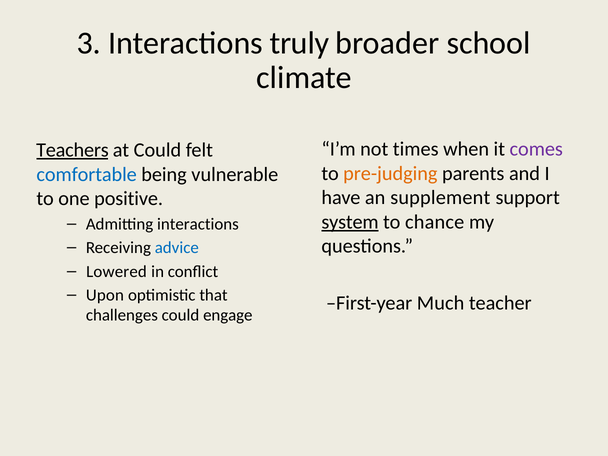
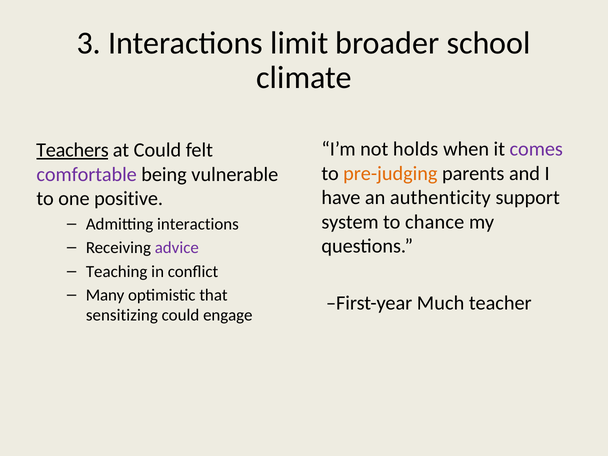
truly: truly -> limit (299, 43)
times: times -> holds (416, 149)
comfortable colour: blue -> purple (87, 174)
supplement: supplement -> authenticity (440, 198)
system underline: present -> none (350, 222)
advice colour: blue -> purple (177, 248)
Lowered: Lowered -> Teaching (117, 271)
Upon: Upon -> Many (105, 295)
challenges: challenges -> sensitizing (122, 315)
